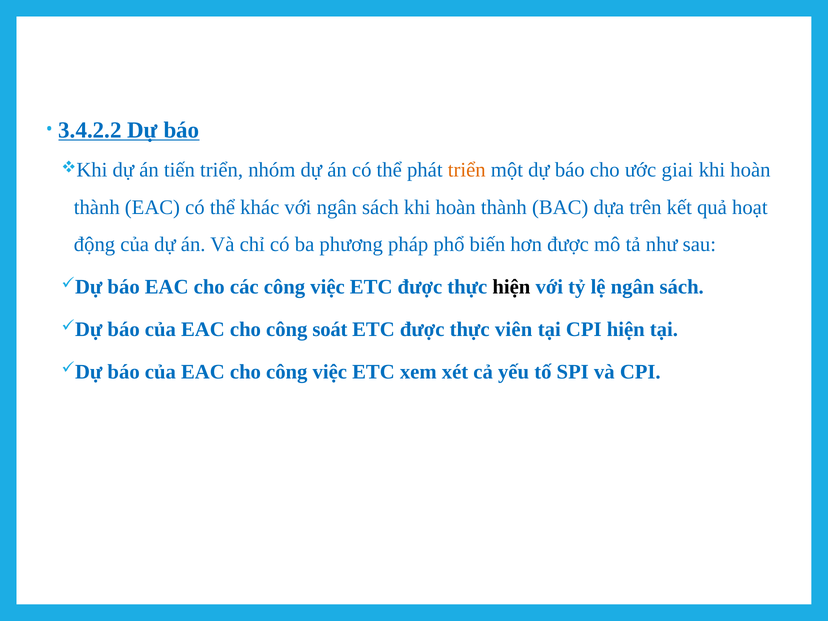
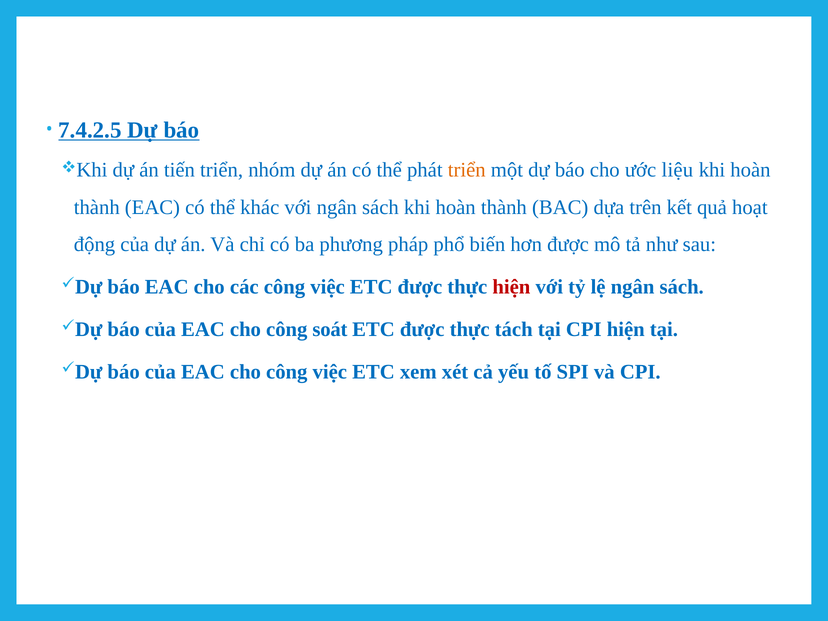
3.4.2.2: 3.4.2.2 -> 7.4.2.5 (90, 130)
giai: giai -> liệu (677, 170)
hiện colour: black -> red (511, 287)
viên: viên -> tách (514, 330)
